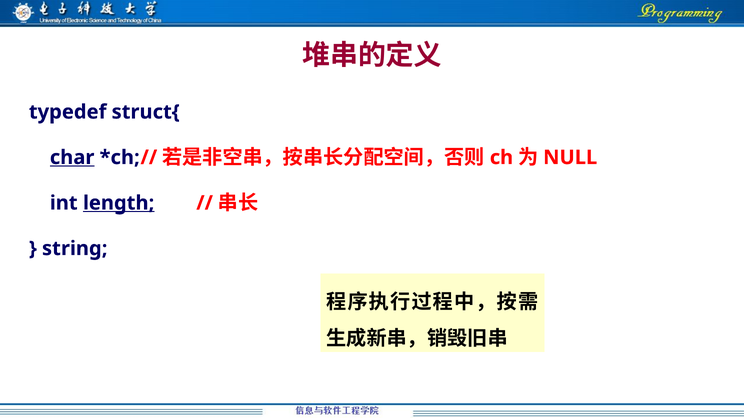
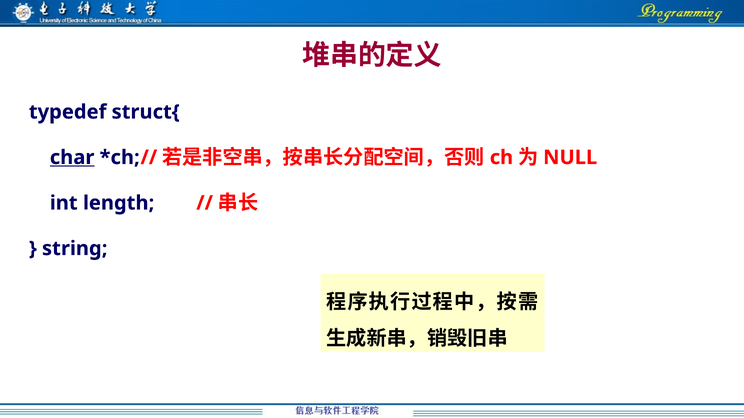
length underline: present -> none (119, 203)
